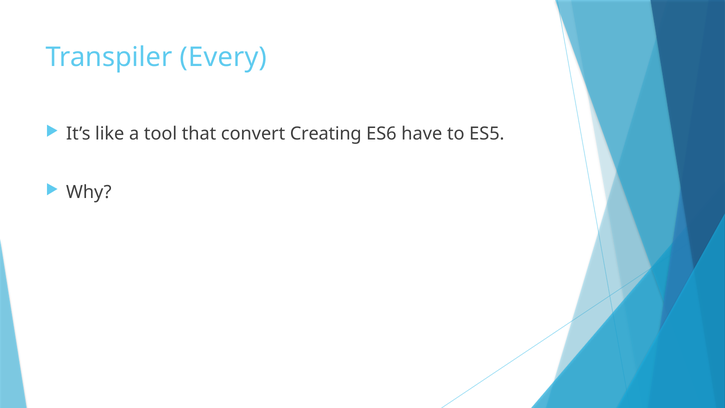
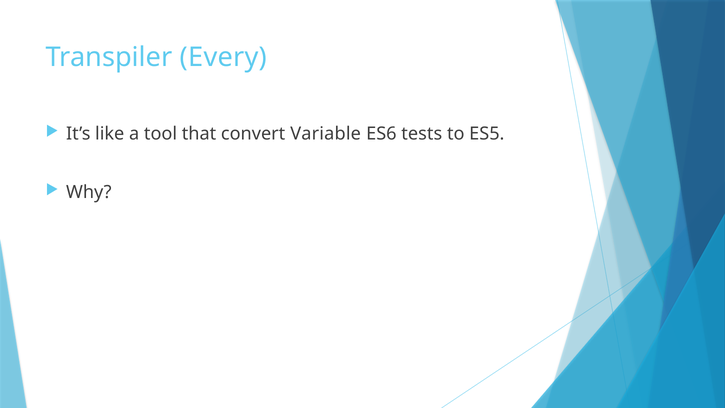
Creating: Creating -> Variable (326, 134)
have: have -> tests (422, 134)
